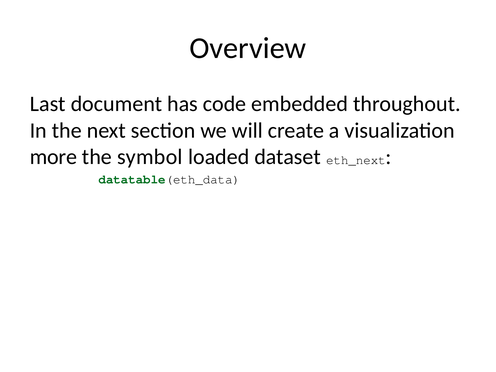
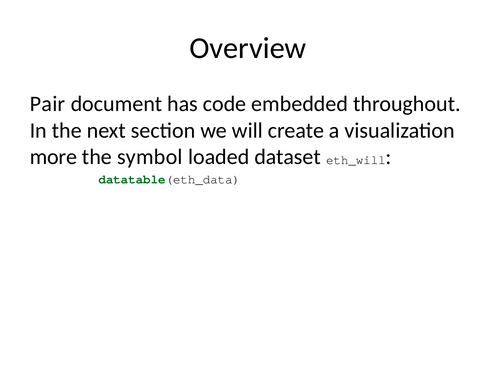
Last: Last -> Pair (48, 104)
eth_next: eth_next -> eth_will (356, 160)
